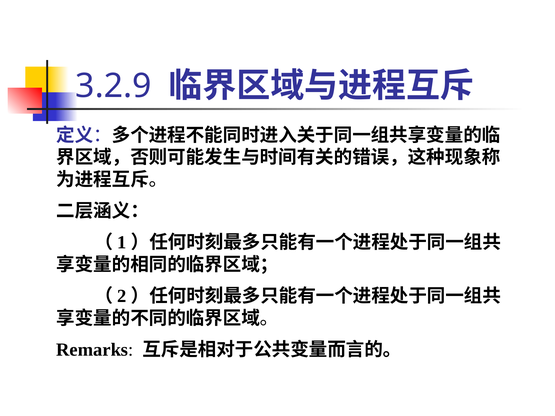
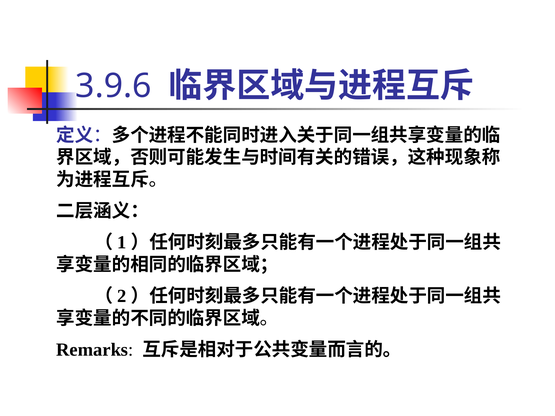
3.2.9: 3.2.9 -> 3.9.6 (113, 86)
